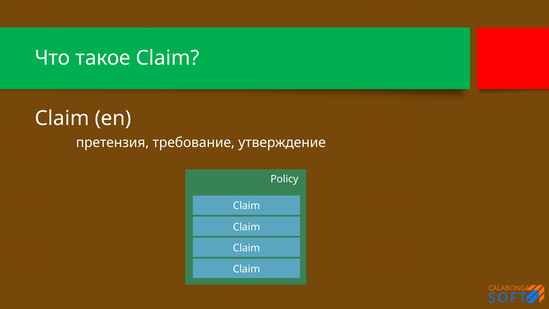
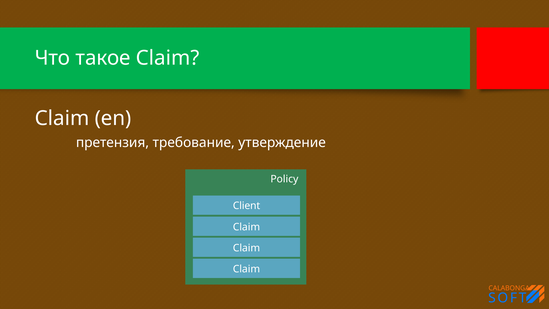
Сlaim: Сlaim -> Client (247, 206)
